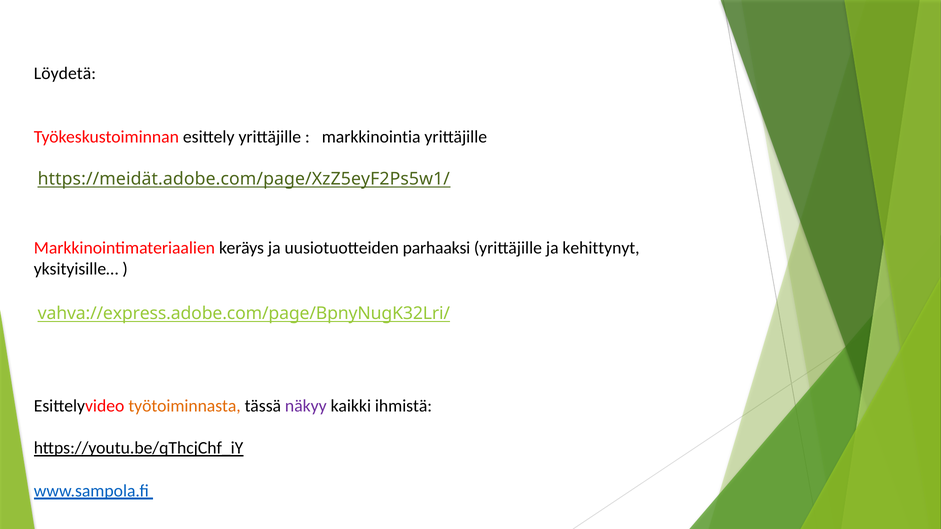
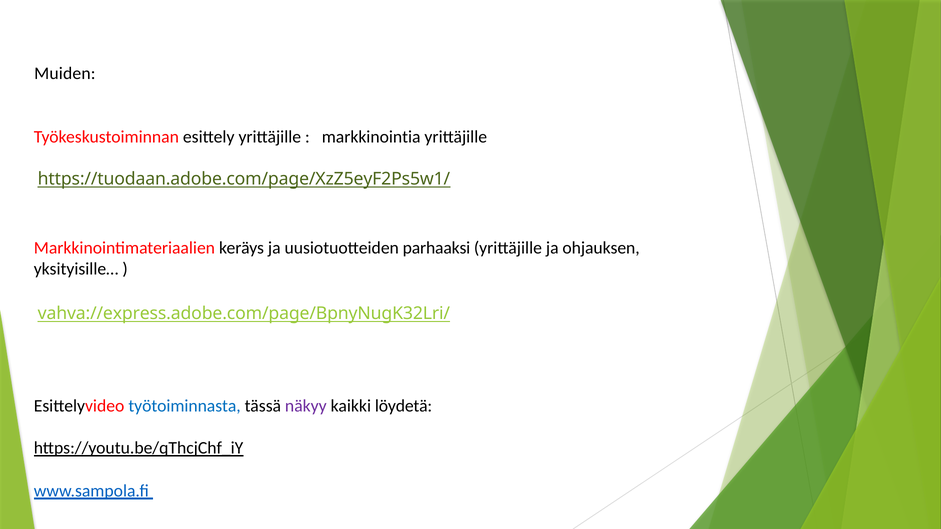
Löydetä: Löydetä -> Muiden (65, 73)
https://meidät.adobe.com/page/XzZ5eyF2Ps5w1/: https://meidät.adobe.com/page/XzZ5eyF2Ps5w1/ -> https://tuodaan.adobe.com/page/XzZ5eyF2Ps5w1/ (244, 179)
kehittynyt: kehittynyt -> ohjauksen (601, 248)
työtoiminnasta colour: orange -> blue (185, 406)
ihmistä: ihmistä -> löydetä (404, 406)
